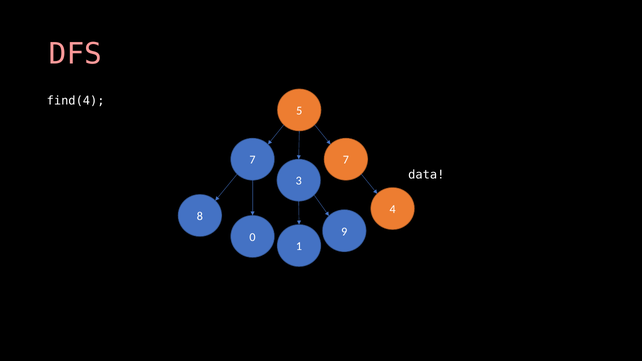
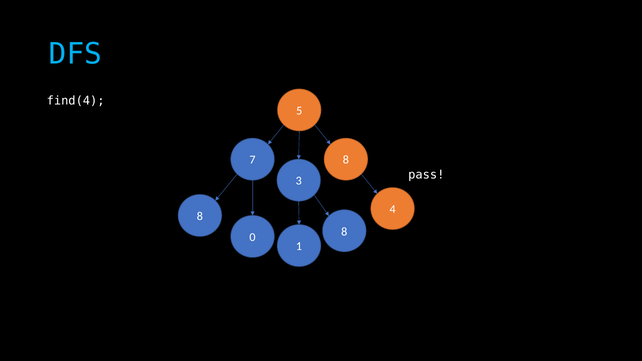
DFS colour: pink -> light blue (75, 54)
7 7: 7 -> 8 (346, 160)
data: data -> pass (426, 175)
0 9: 9 -> 8 (344, 232)
